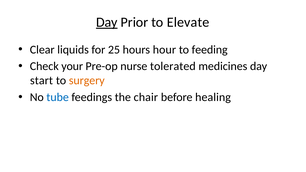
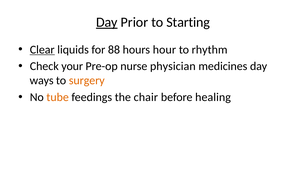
Elevate: Elevate -> Starting (188, 22)
Clear underline: none -> present (42, 50)
25: 25 -> 88 (114, 50)
feeding: feeding -> rhythm (210, 50)
tolerated: tolerated -> physician (173, 66)
start: start -> ways (42, 81)
tube colour: blue -> orange (58, 97)
